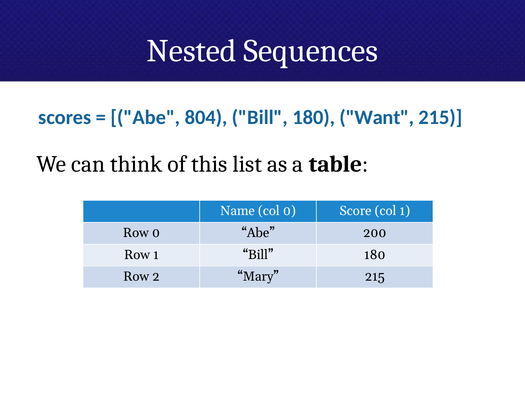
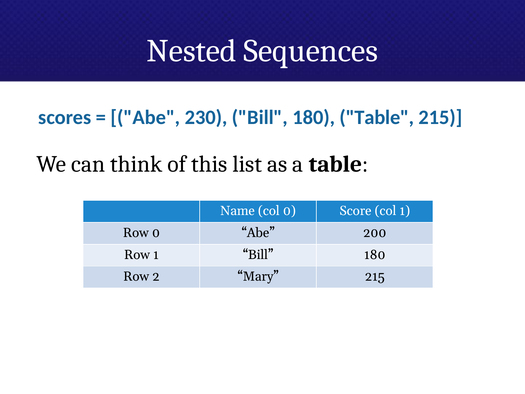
804: 804 -> 230 (206, 117)
180 Want: Want -> Table (377, 117)
